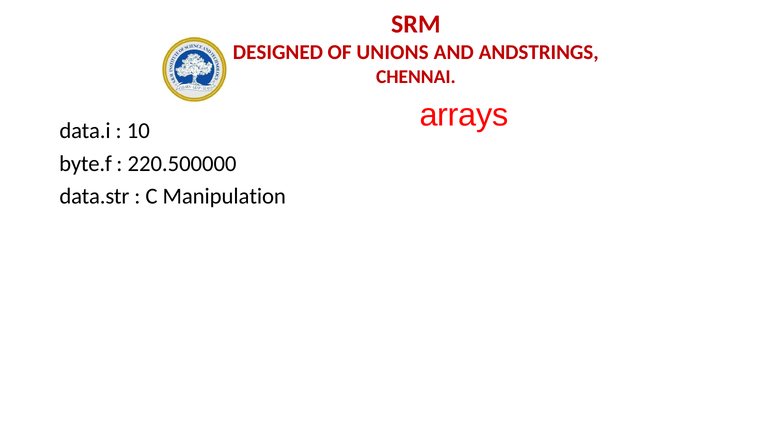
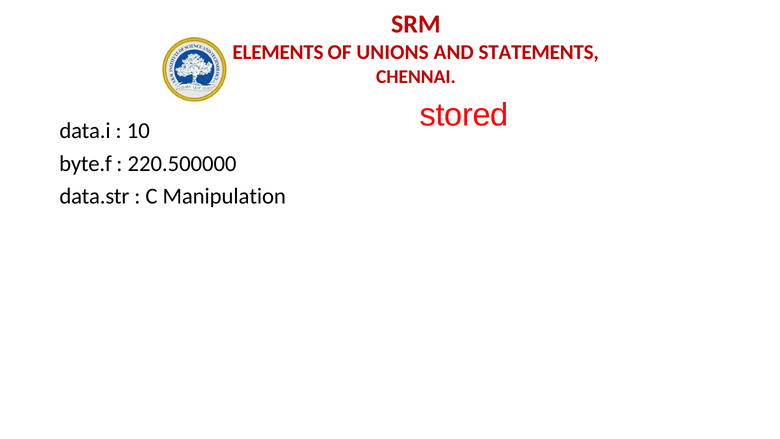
DESIGNED: DESIGNED -> ELEMENTS (278, 52)
ANDSTRINGS: ANDSTRINGS -> STATEMENTS (539, 52)
arrays: arrays -> stored (464, 115)
